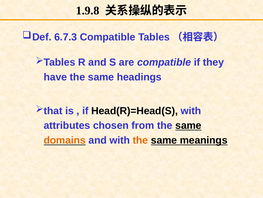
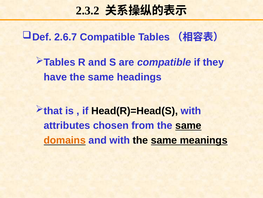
1.9.8: 1.9.8 -> 2.3.2 (88, 11)
6.7.3: 6.7.3 -> 2.6.7 (66, 37)
the colour: orange -> black (140, 140)
